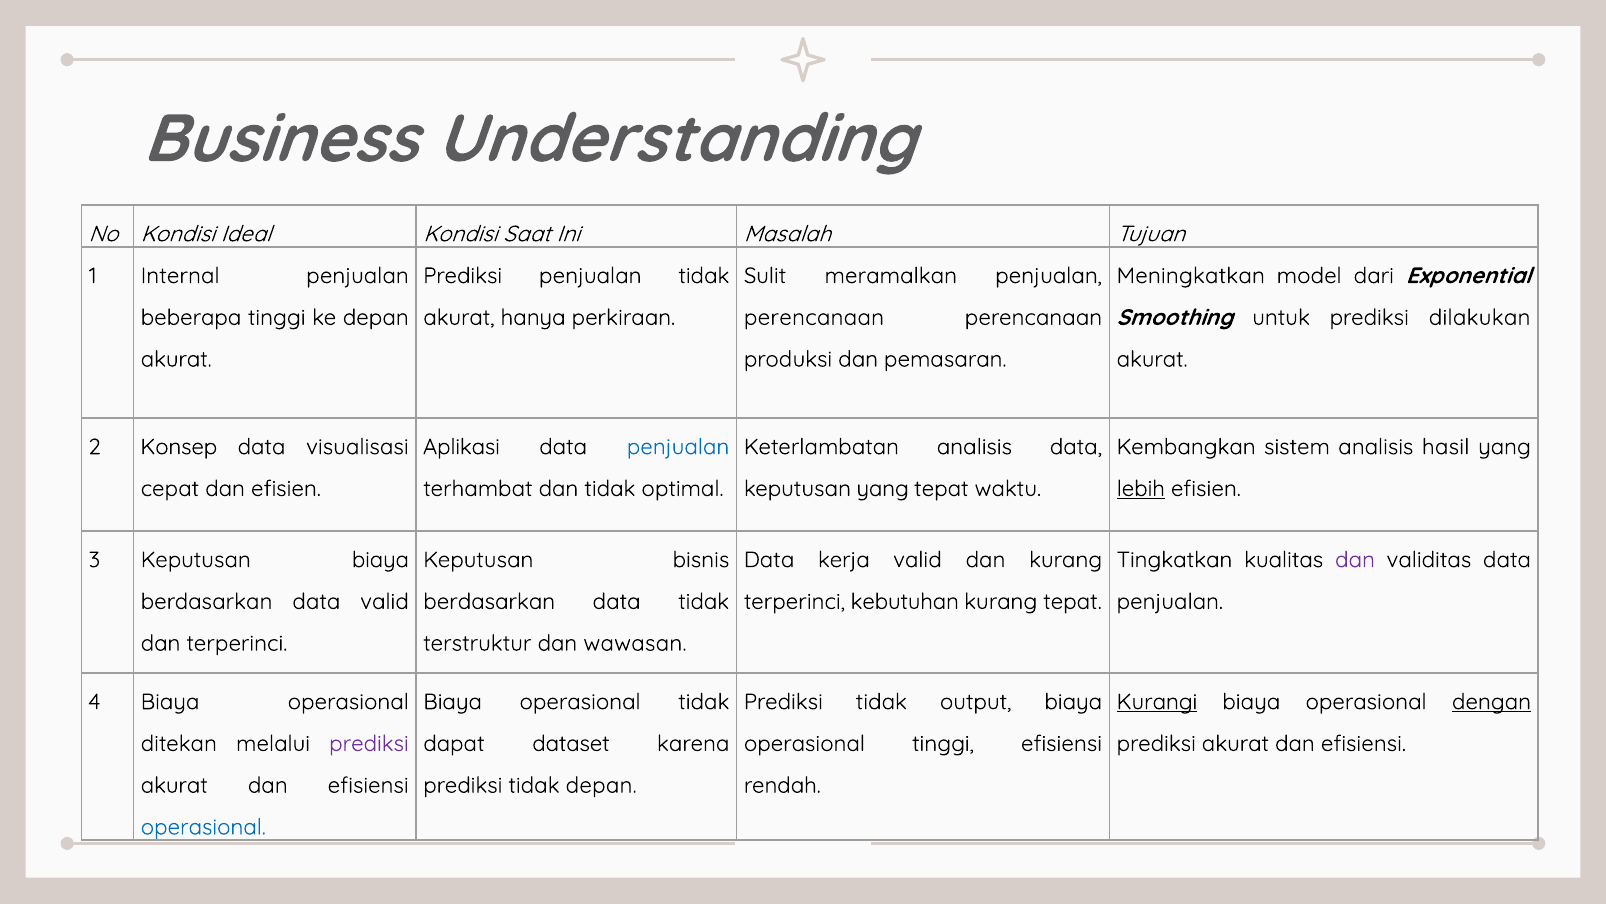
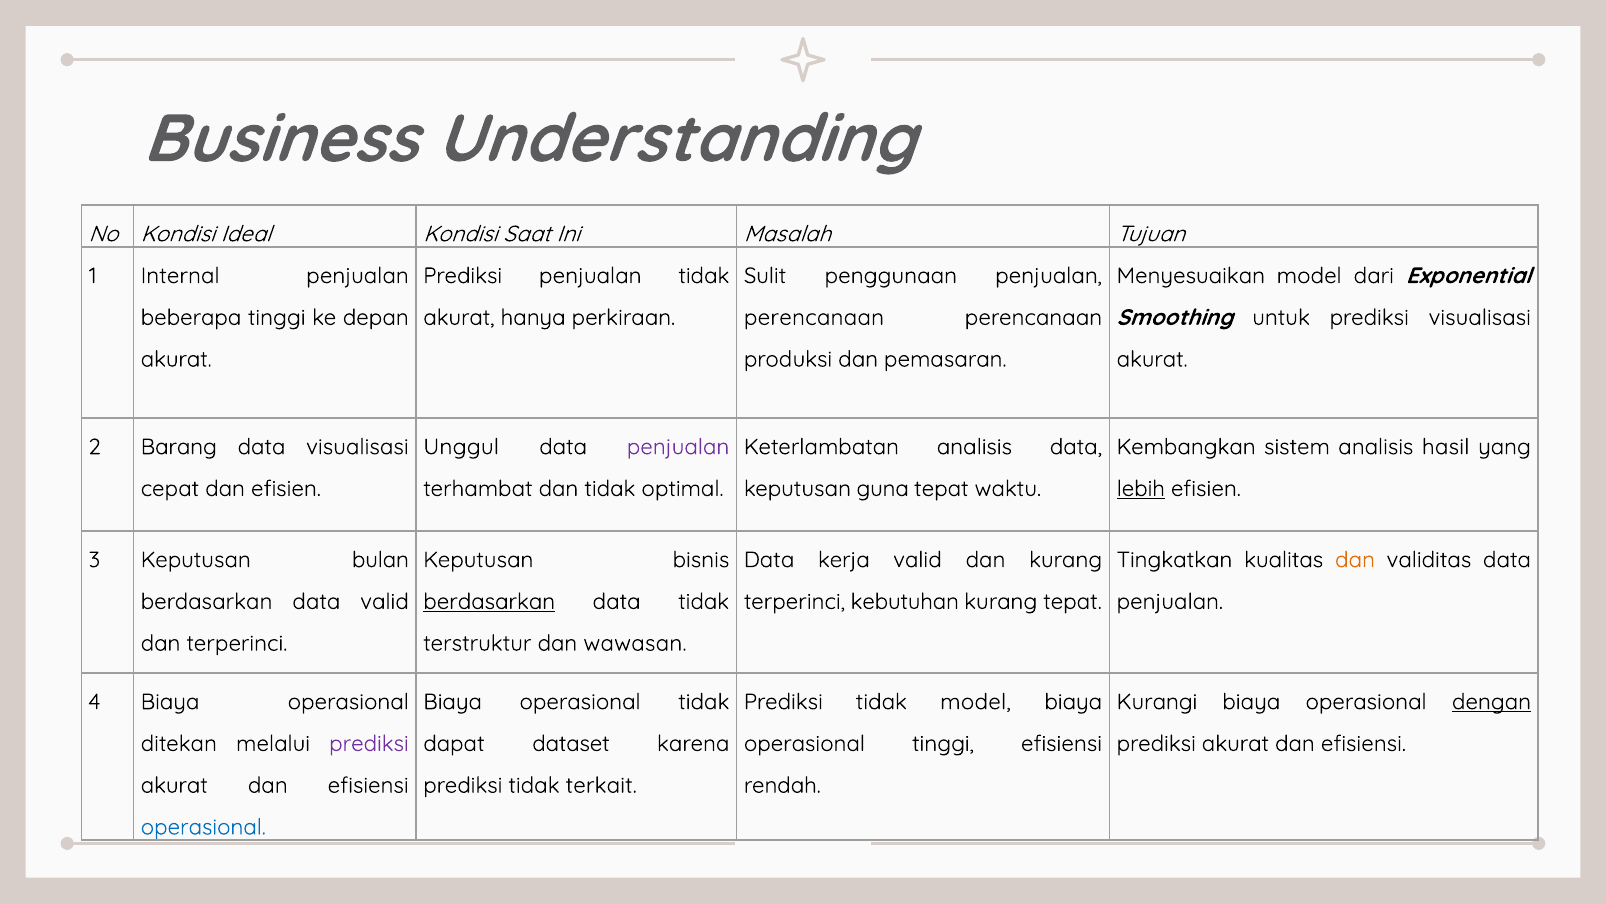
meramalkan: meramalkan -> penggunaan (891, 276)
Meningkatkan: Meningkatkan -> Menyesuaikan (1191, 276)
prediksi dilakukan: dilakukan -> visualisasi (1480, 317)
Konsep: Konsep -> Barang (179, 447)
Aplikasi: Aplikasi -> Unggul (461, 447)
penjualan colour: blue -> purple (678, 447)
keputusan yang: yang -> guna (883, 488)
Keputusan biaya: biaya -> bulan (380, 559)
dan colour: purple -> orange (1355, 559)
berdasarkan underline: none -> present (489, 601)
tidak output: output -> model (975, 701)
Kurangi underline: present -> none (1157, 701)
tidak depan: depan -> terkait (601, 785)
